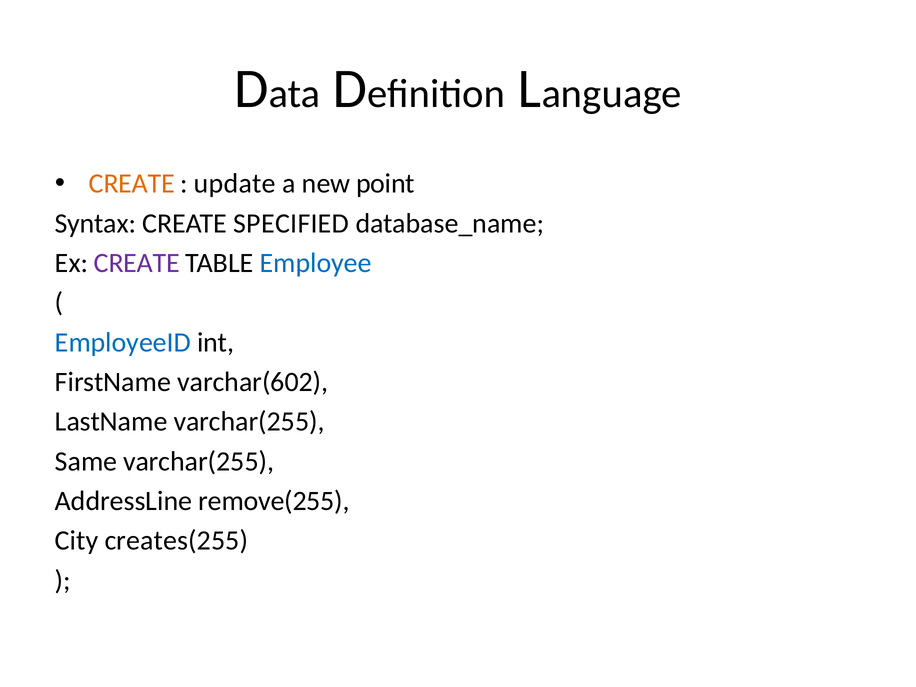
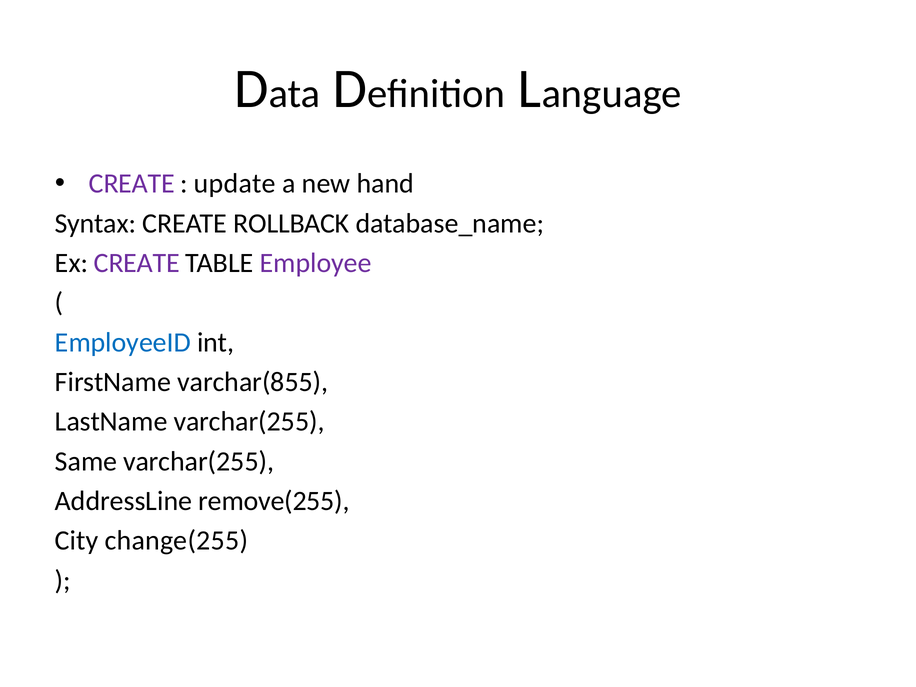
CREATE colour: orange -> purple (132, 184)
point: point -> hand (385, 184)
SPECIFIED: SPECIFIED -> ROLLBACK (291, 223)
Employee colour: blue -> purple (316, 263)
varchar(602: varchar(602 -> varchar(855 (253, 382)
creates(255: creates(255 -> change(255 (176, 541)
